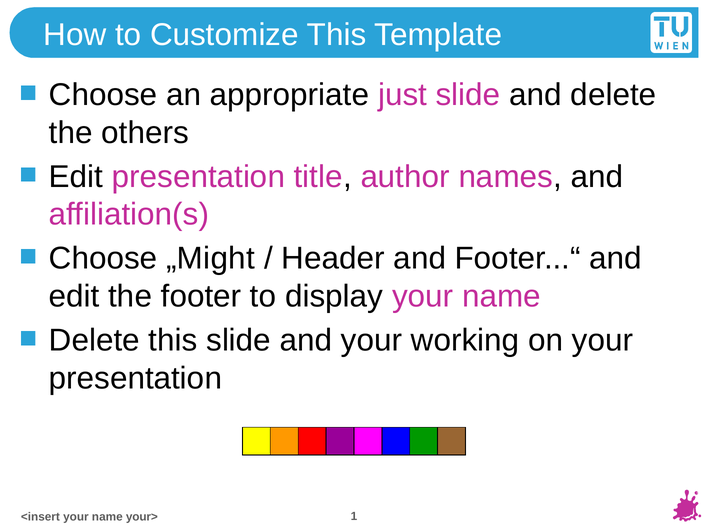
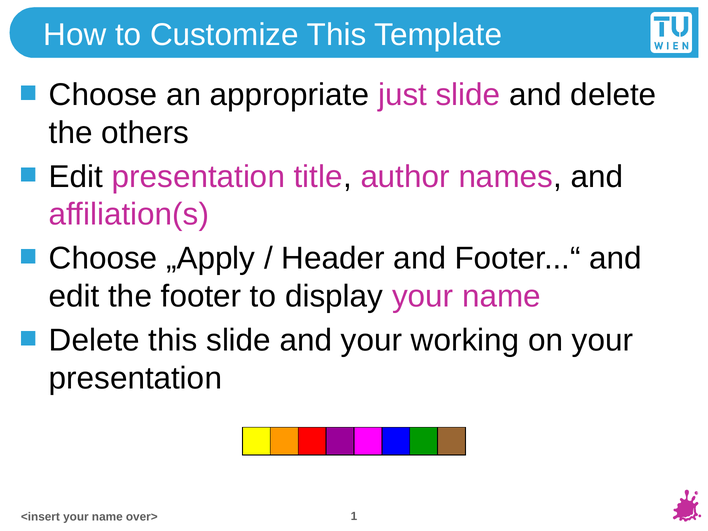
„Might: „Might -> „Apply (211, 259)
your>: your> -> over> (142, 517)
